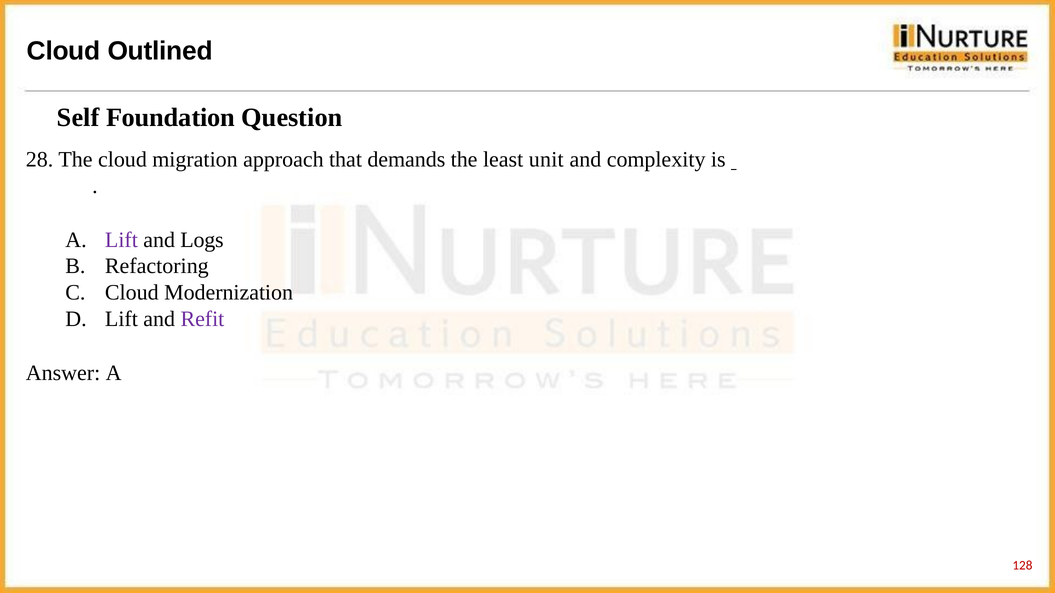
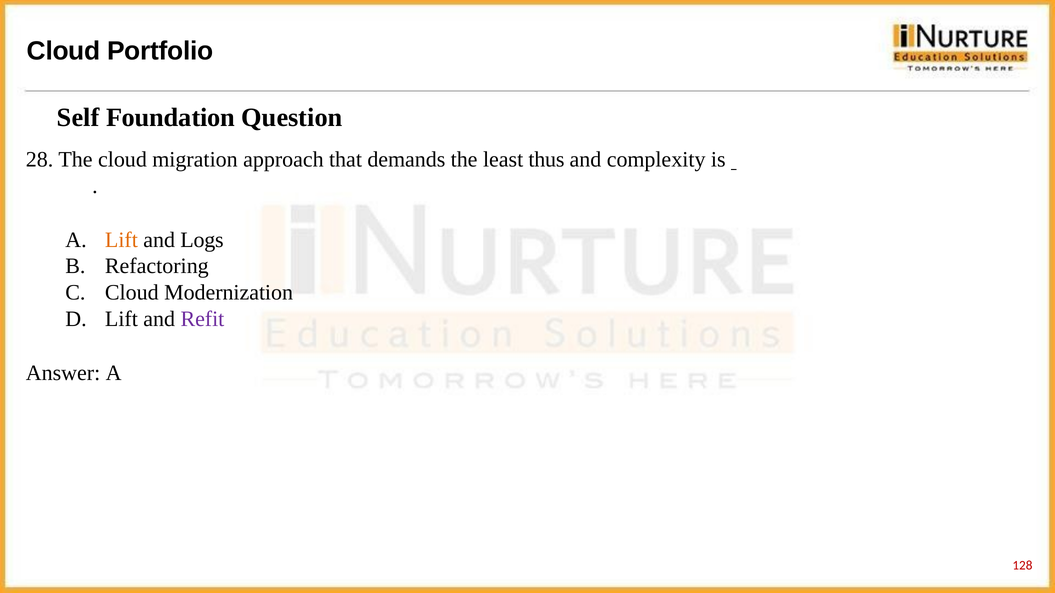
Outlined: Outlined -> Portfolio (160, 51)
unit: unit -> thus (546, 160)
Lift colour: purple -> orange (121, 240)
